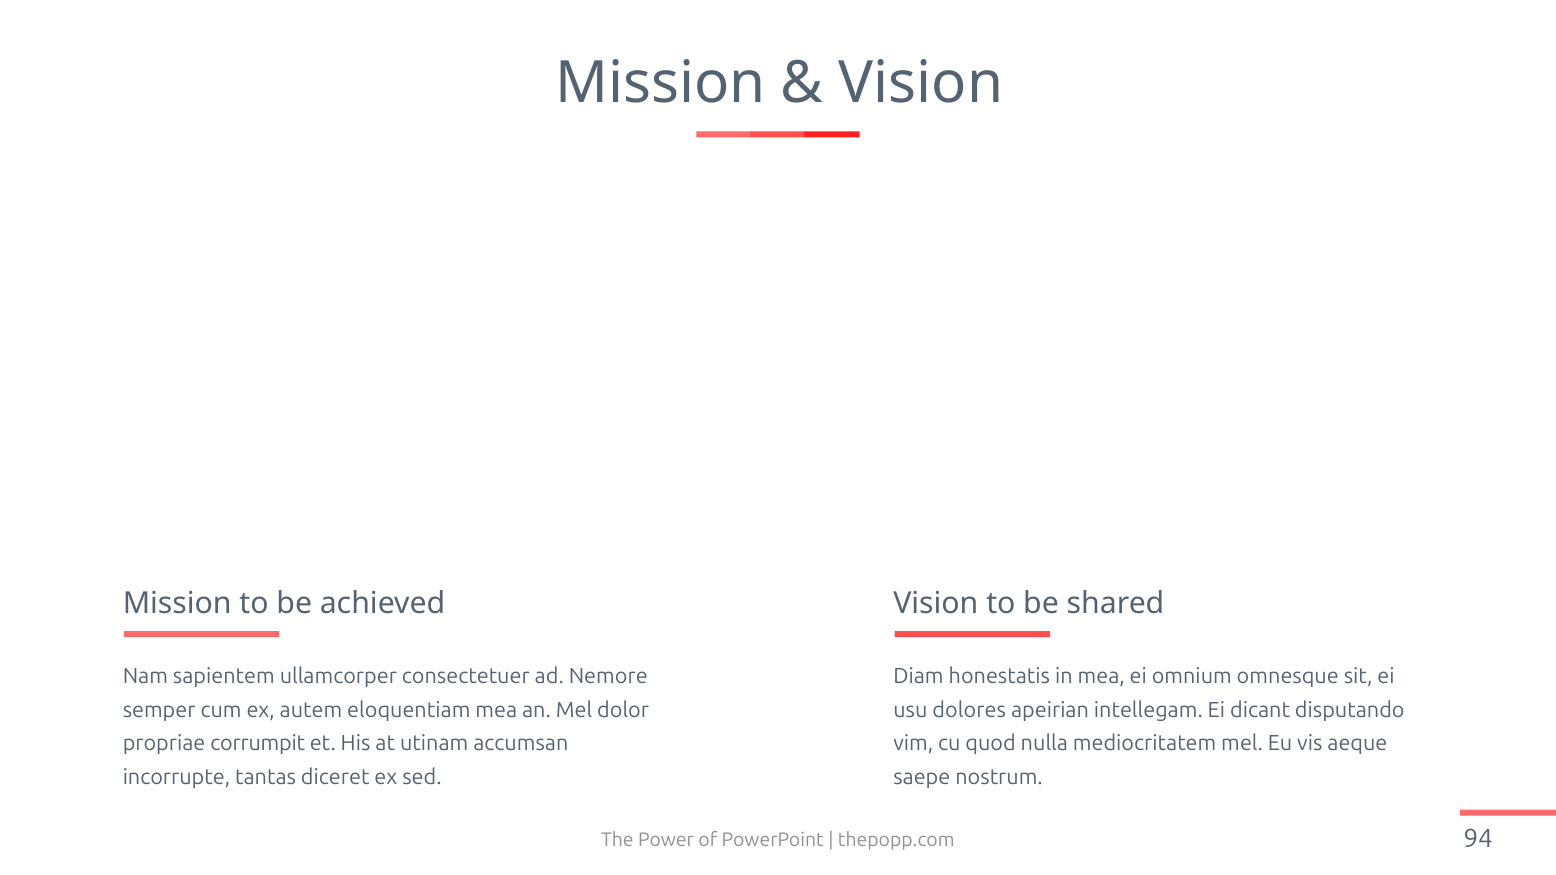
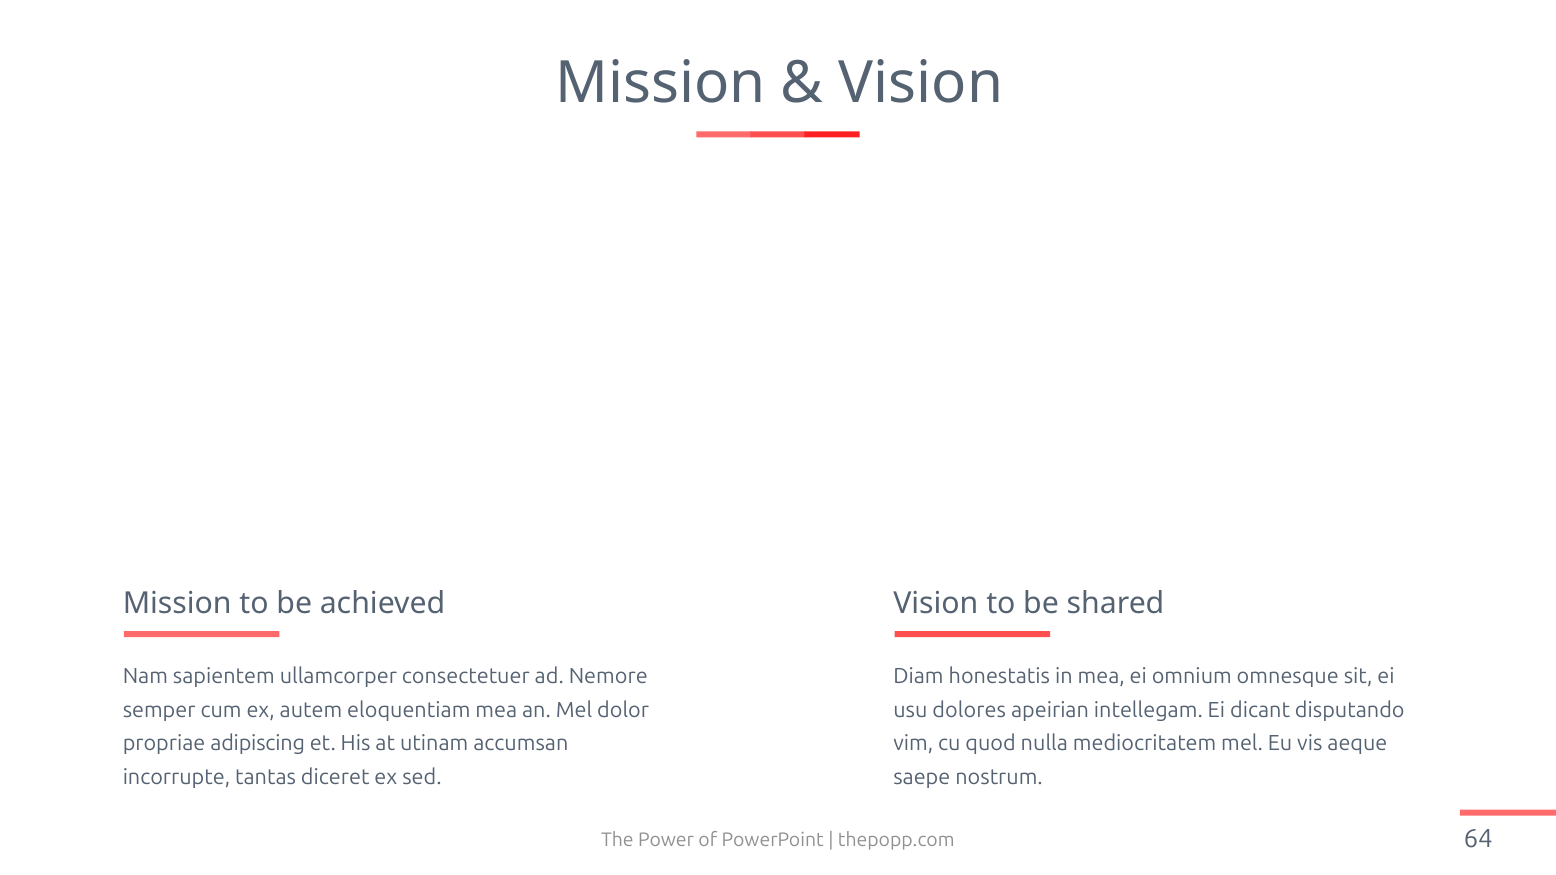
corrumpit: corrumpit -> adipiscing (258, 744)
94: 94 -> 64 (1478, 839)
